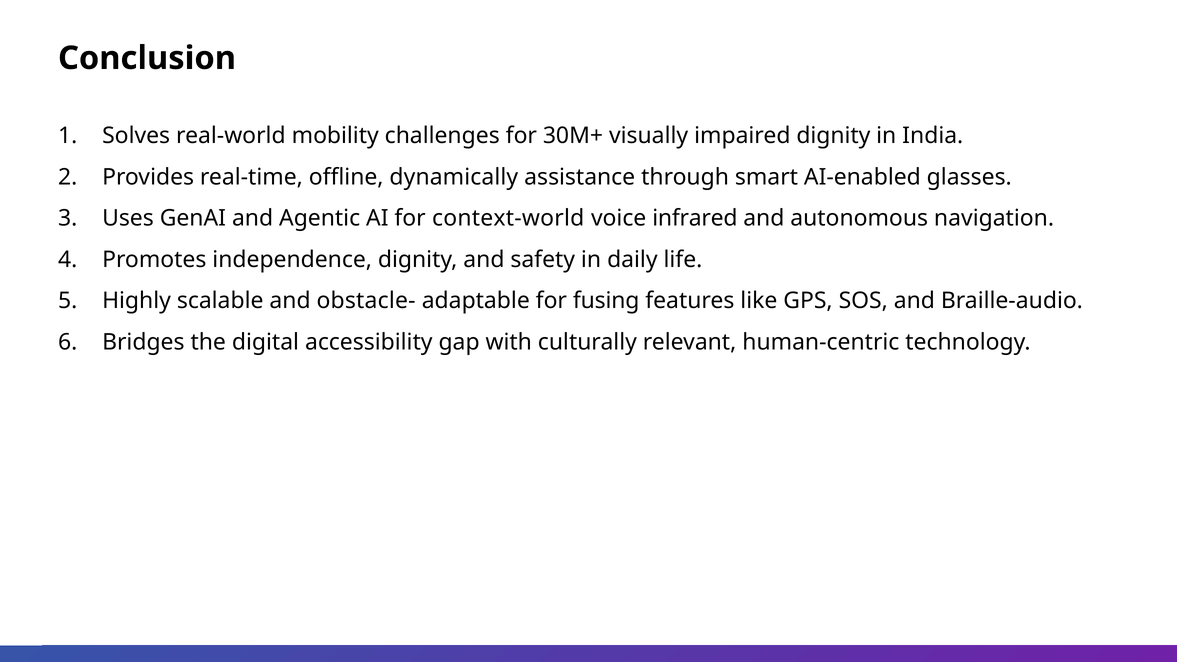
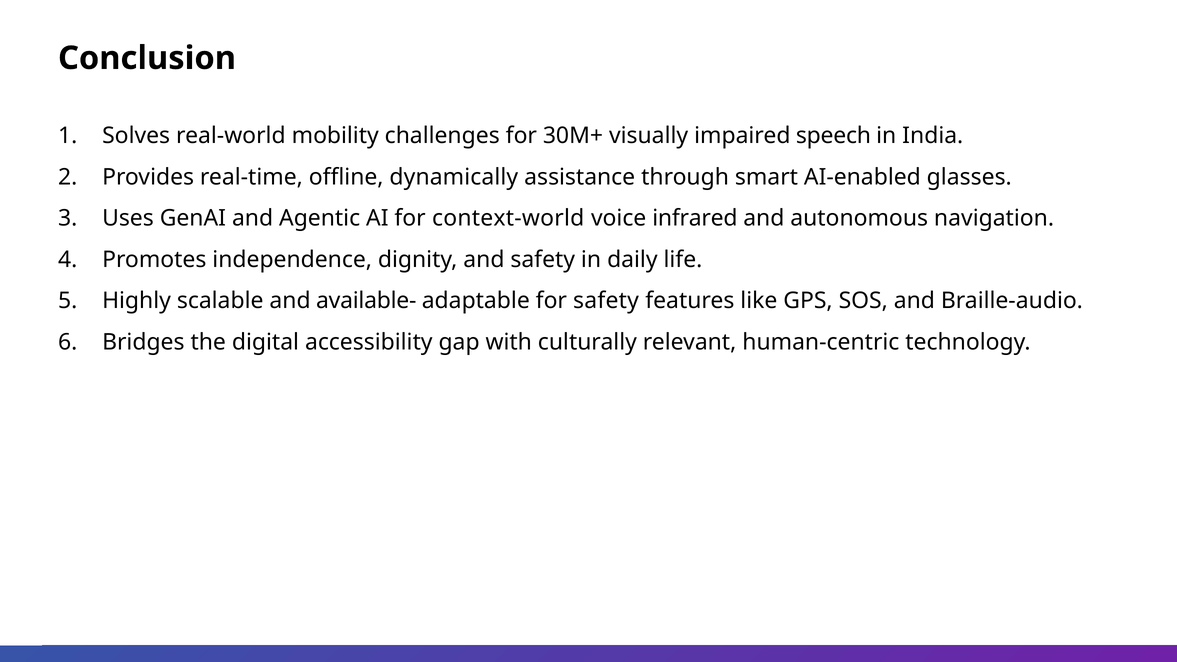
impaired dignity: dignity -> speech (833, 136)
obstacle-: obstacle- -> available- (366, 301)
for fusing: fusing -> safety (606, 301)
